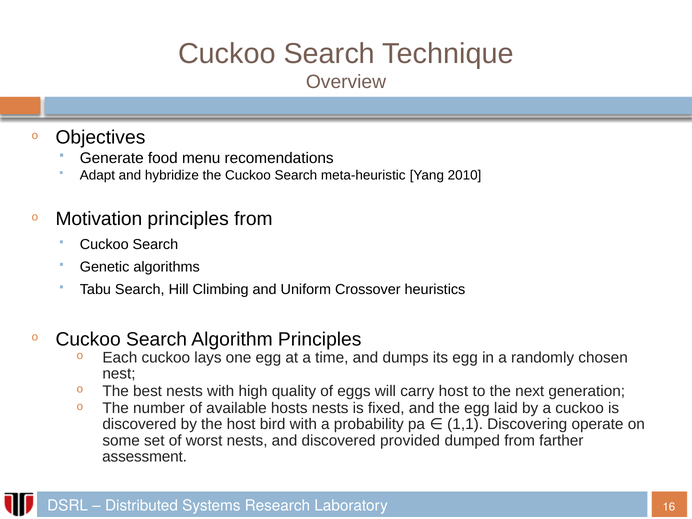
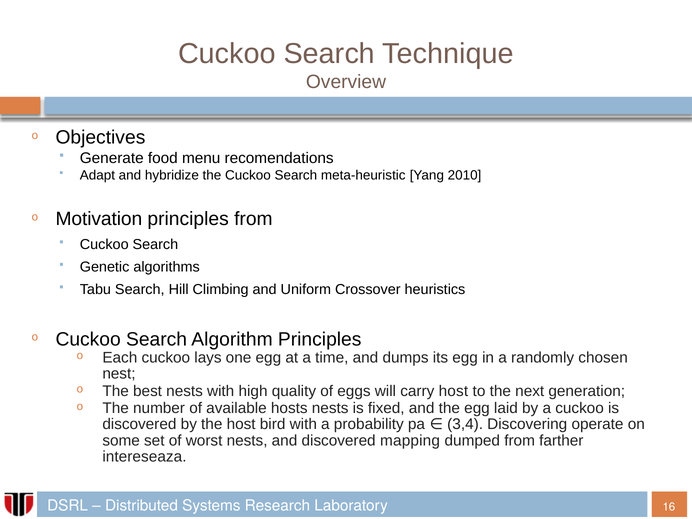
1,1: 1,1 -> 3,4 (463, 424)
provided: provided -> mapping (410, 441)
assessment: assessment -> intereseaza (144, 457)
